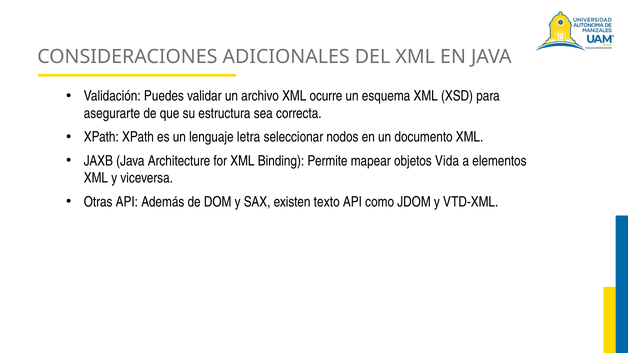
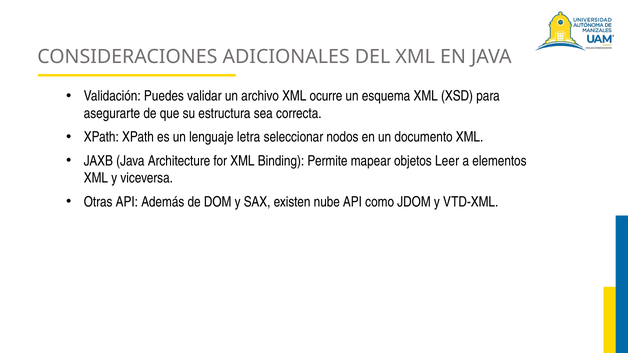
Vida: Vida -> Leer (447, 161)
texto: texto -> nube (327, 202)
